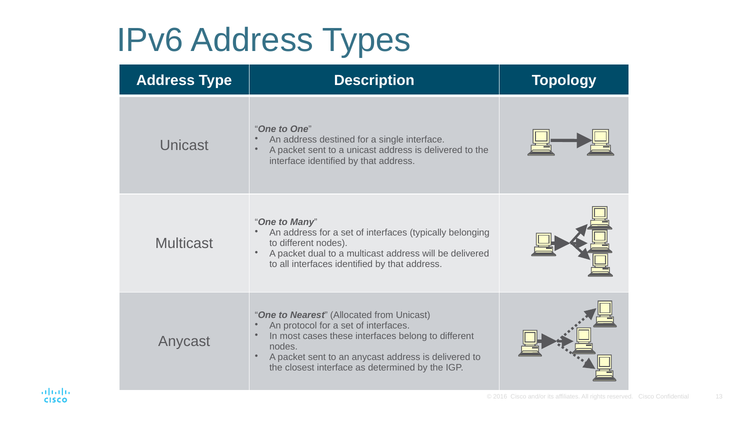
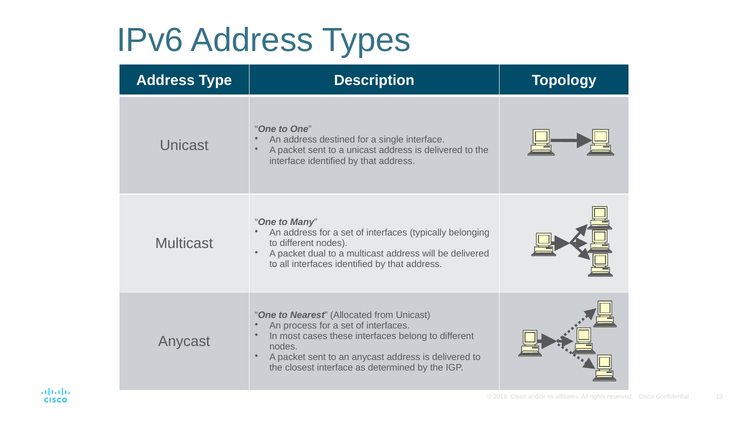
protocol: protocol -> process (300, 325)
